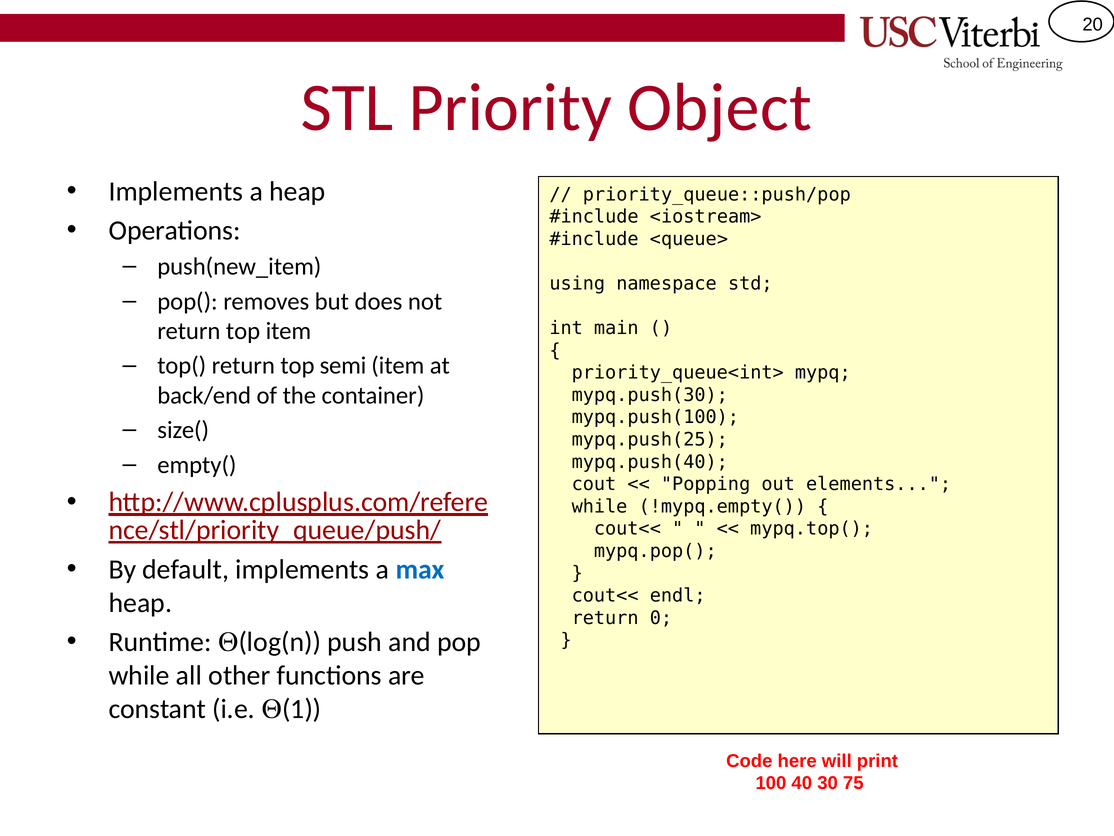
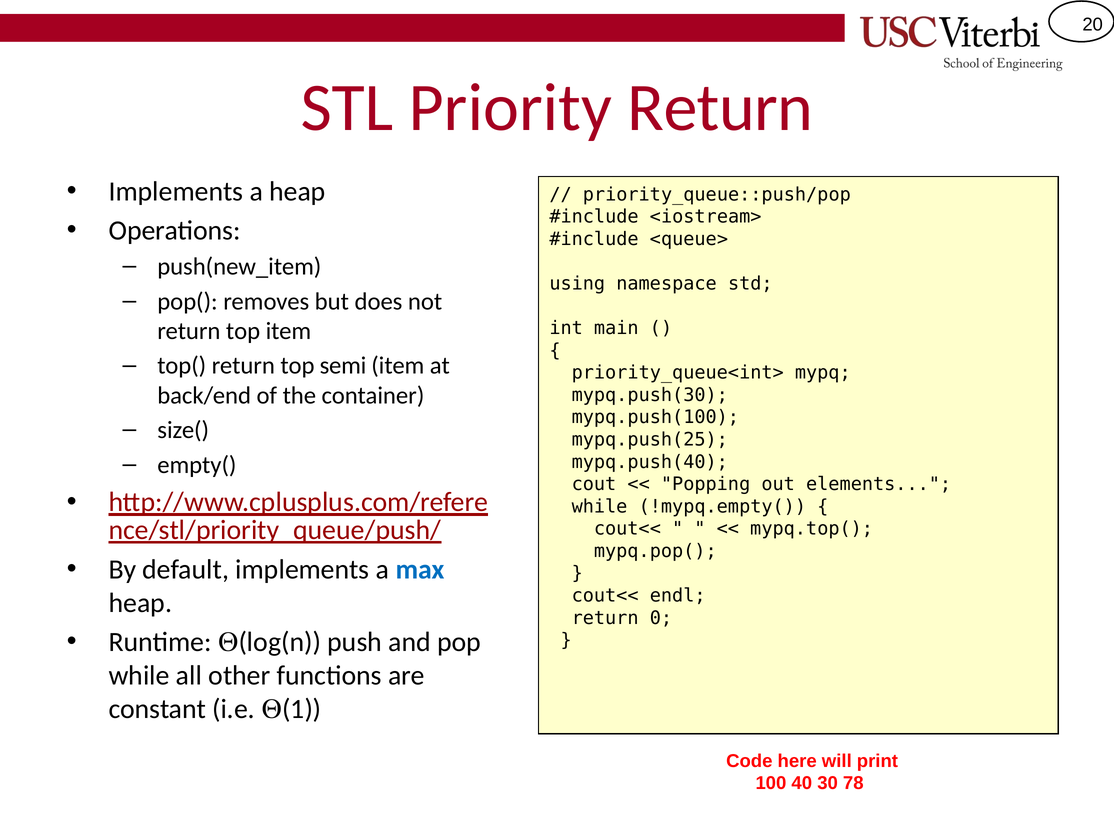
Priority Object: Object -> Return (720, 108)
75: 75 -> 78 (853, 783)
